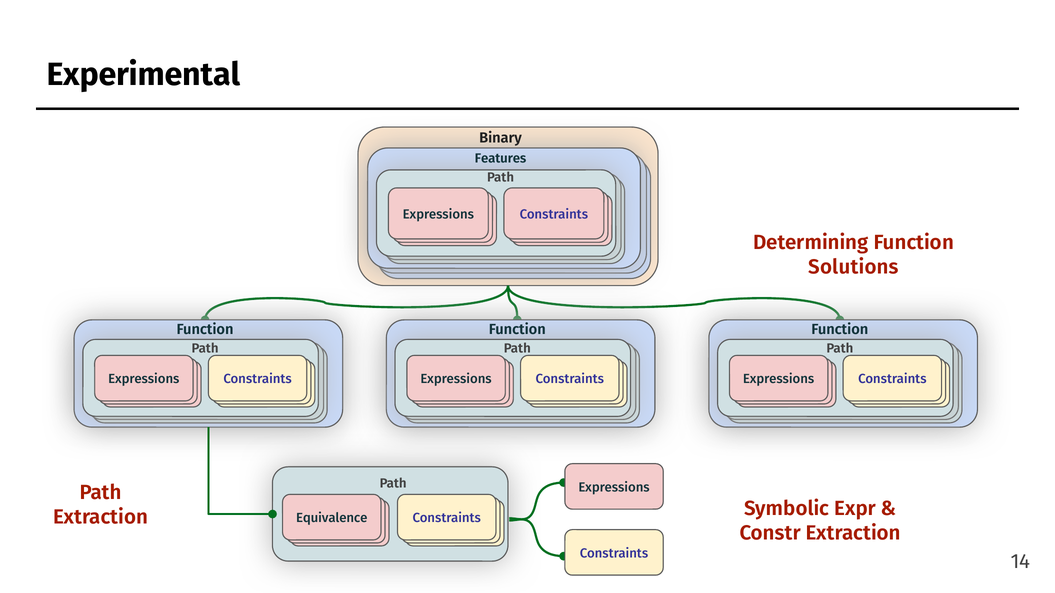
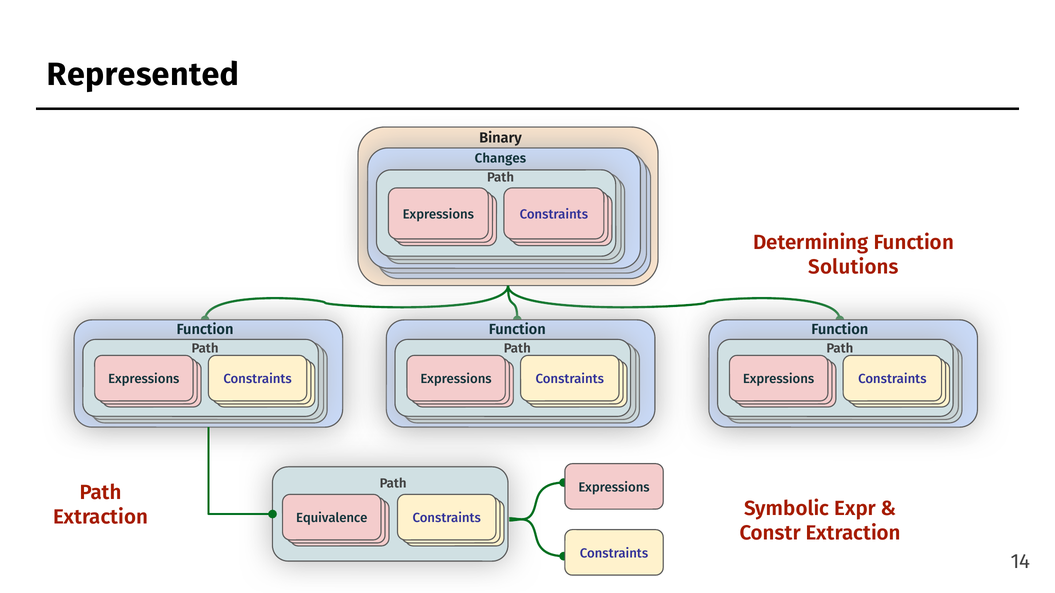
Experimental: Experimental -> Represented (143, 75)
Features: Features -> Changes (500, 159)
